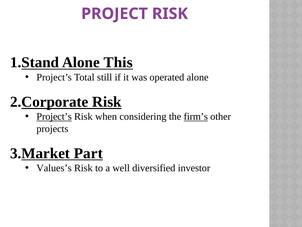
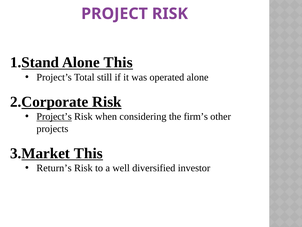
firm’s underline: present -> none (196, 116)
Part: Part -> This (88, 153)
Values’s: Values’s -> Return’s (54, 168)
